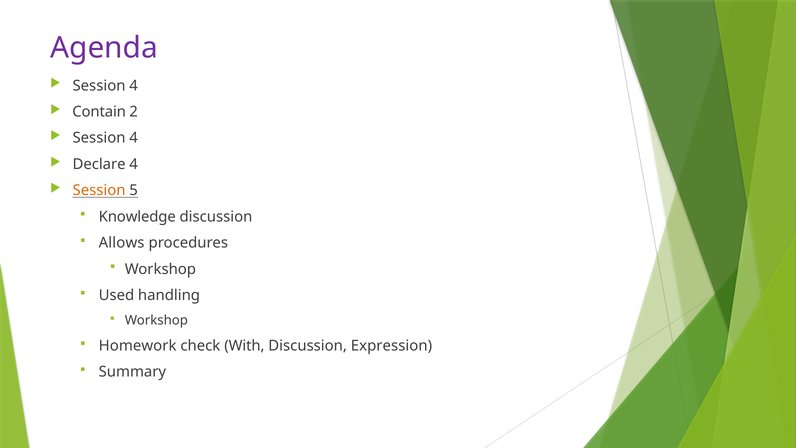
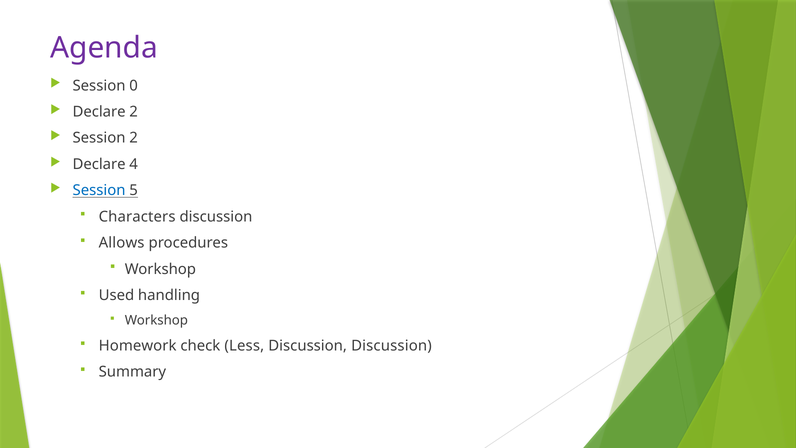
4: 4 -> 0 (134, 86)
Contain: Contain -> Declare (99, 112)
4: 4 -> 2 (134, 138)
Session colour: orange -> blue (99, 190)
Knowledge: Knowledge -> Characters (137, 217)
With: With -> Less (244, 346)
Discussion Expression: Expression -> Discussion (391, 346)
